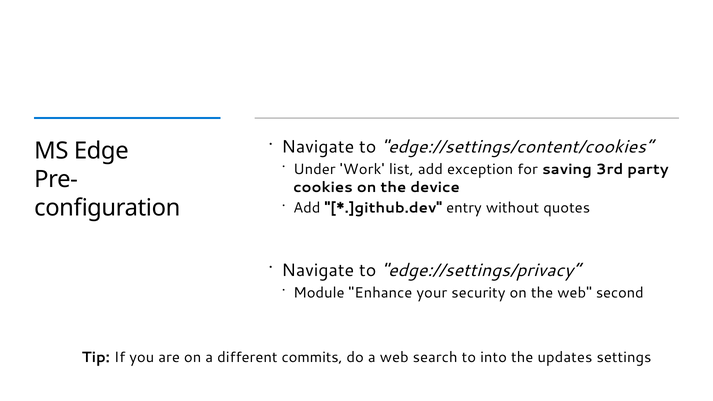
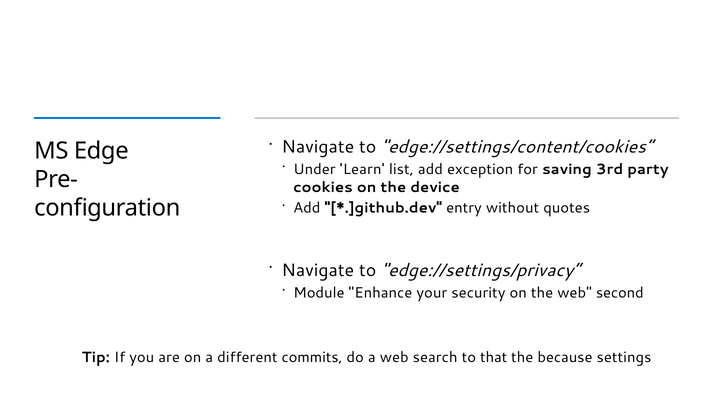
Work: Work -> Learn (362, 169)
into: into -> that (494, 358)
updates: updates -> because (565, 358)
